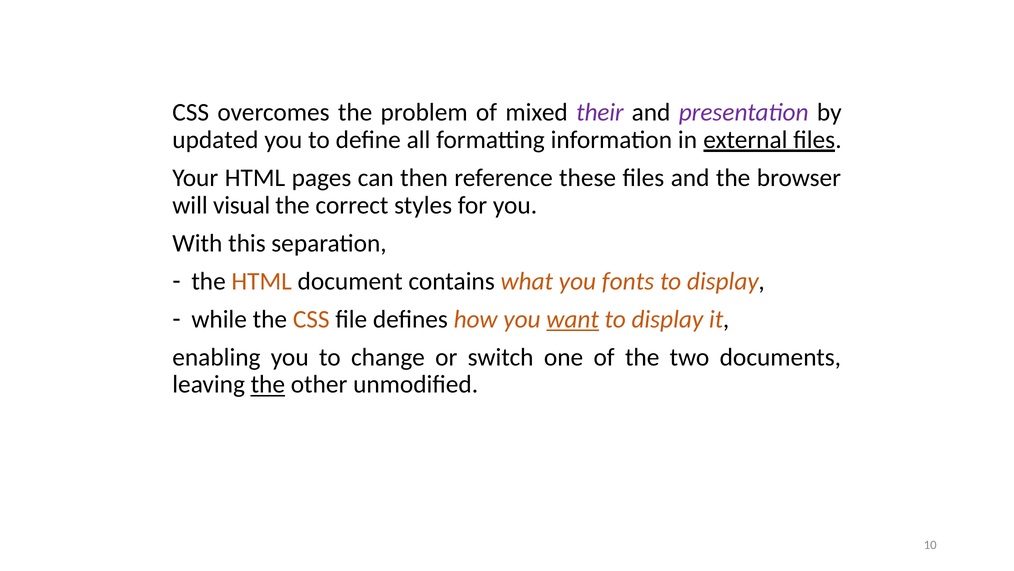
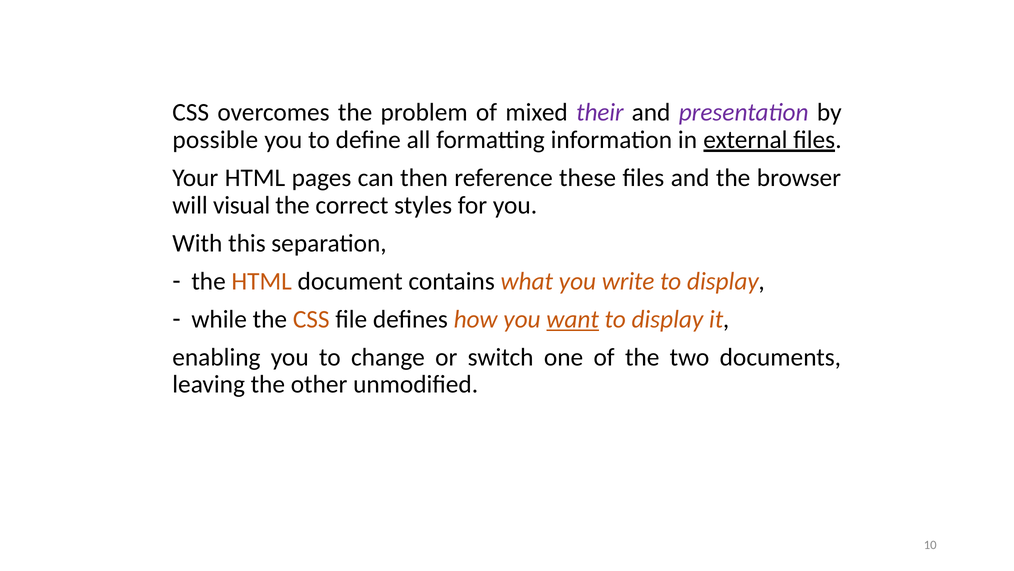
updated: updated -> possible (215, 140)
fonts: fonts -> write (628, 281)
the underline: present -> none (268, 384)
